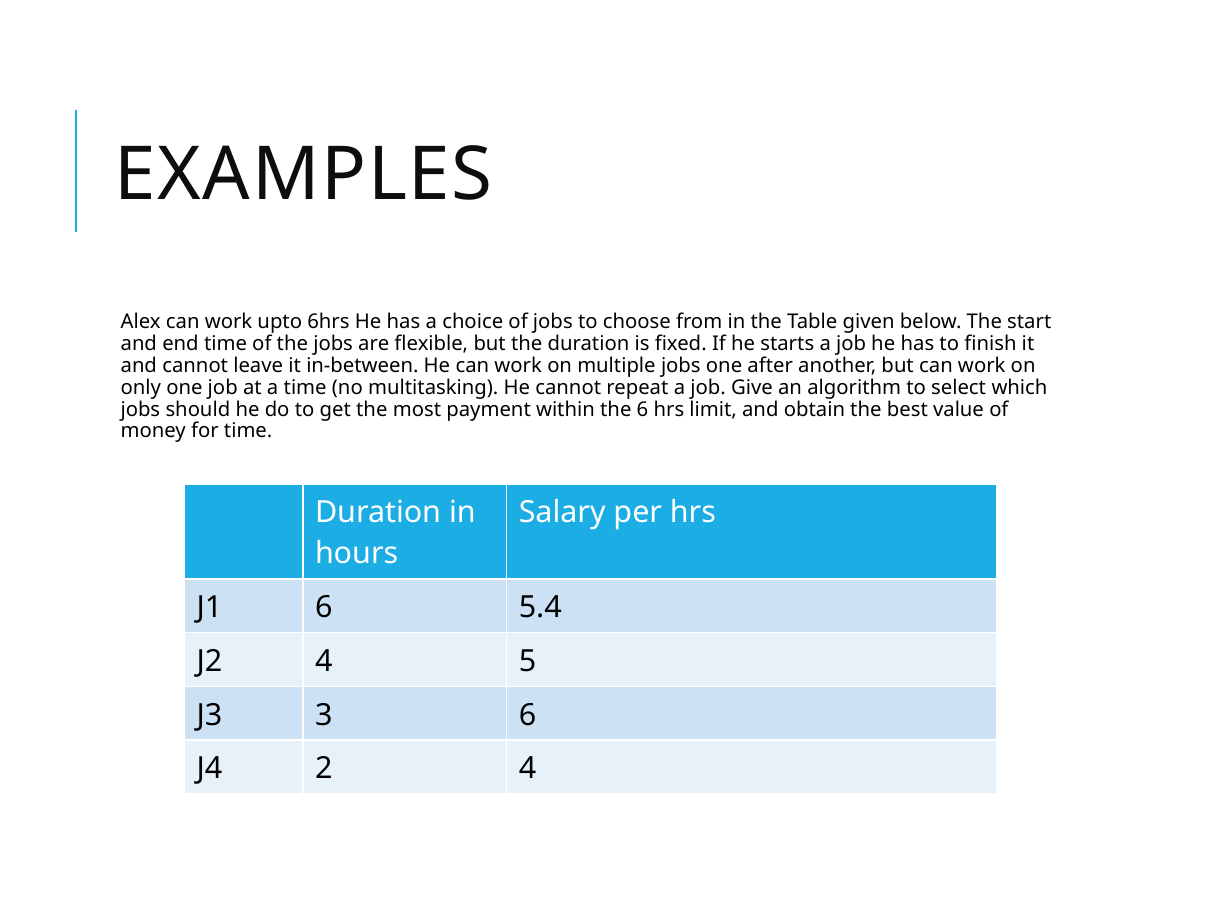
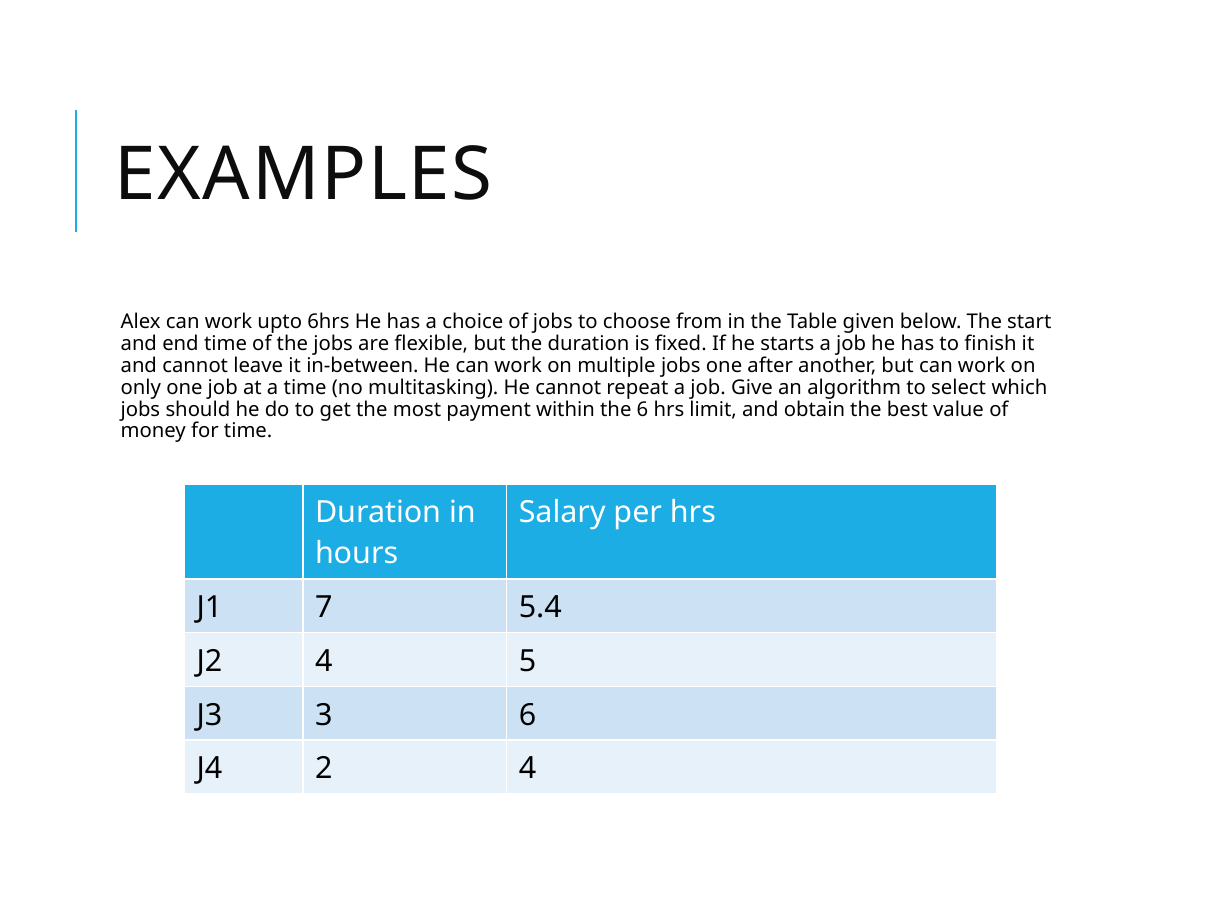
J1 6: 6 -> 7 (324, 608)
